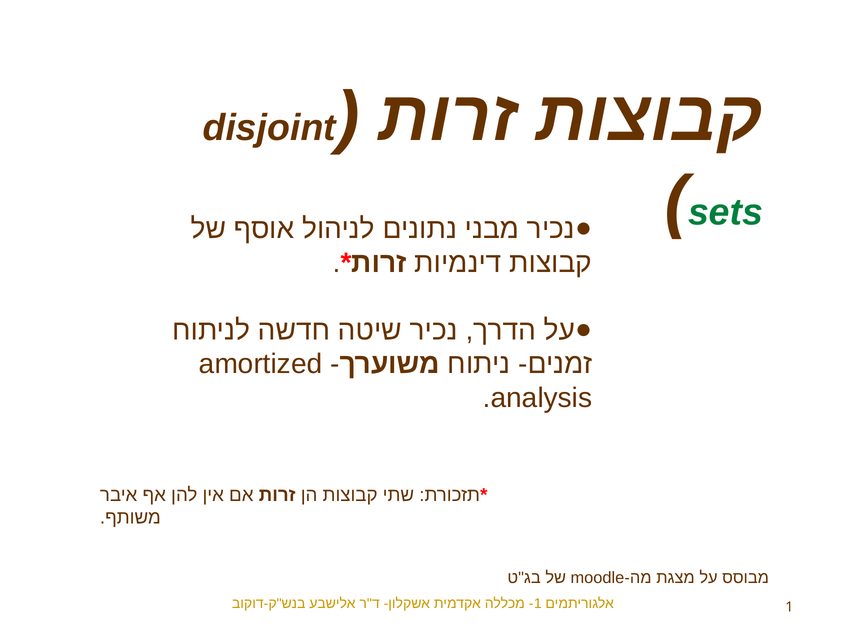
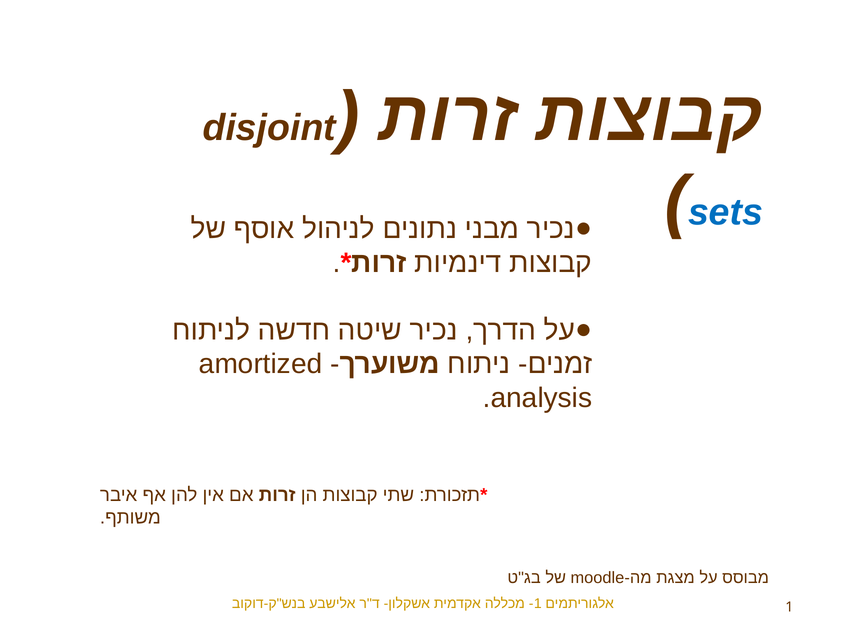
sets colour: green -> blue (726, 212)
